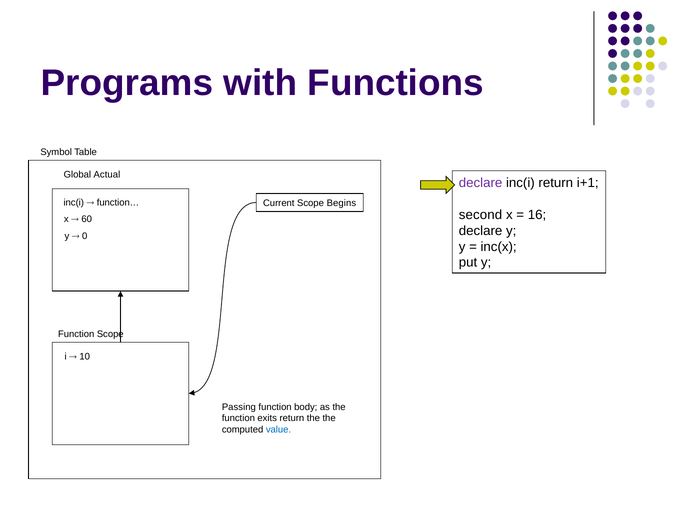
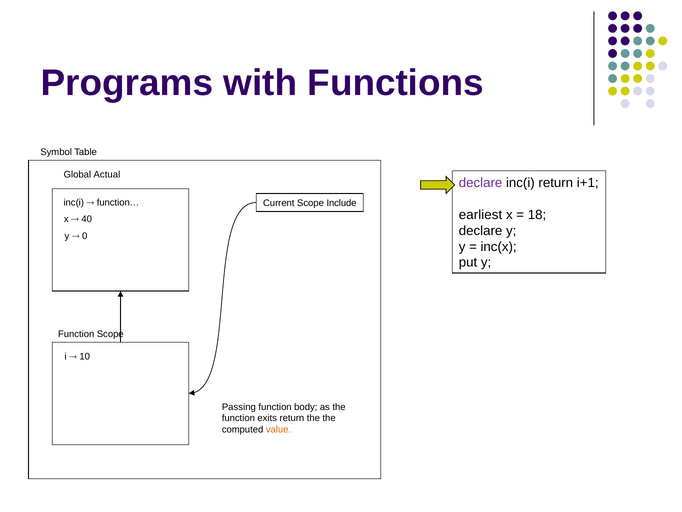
Begins: Begins -> Include (342, 203)
second: second -> earliest (481, 215)
16: 16 -> 18 (537, 215)
60: 60 -> 40 (87, 219)
value colour: blue -> orange (278, 429)
